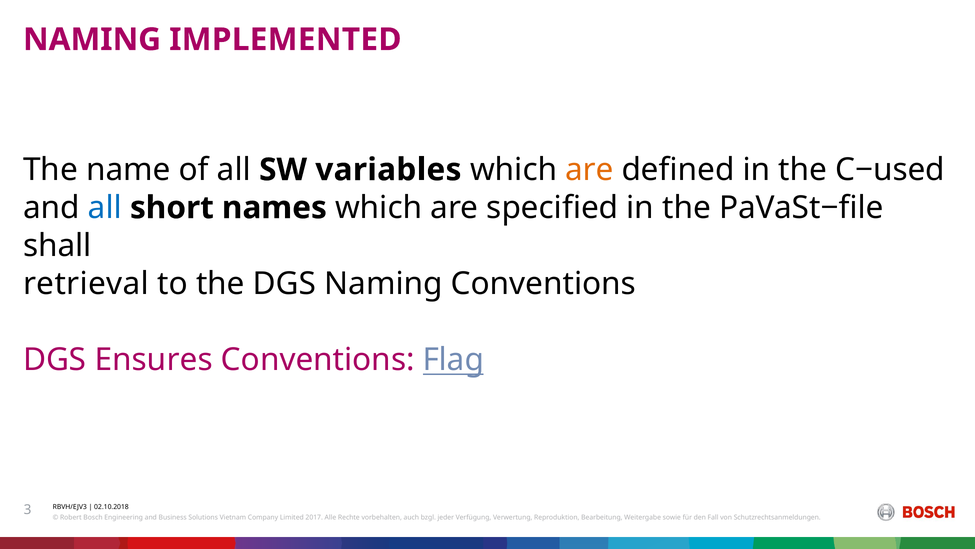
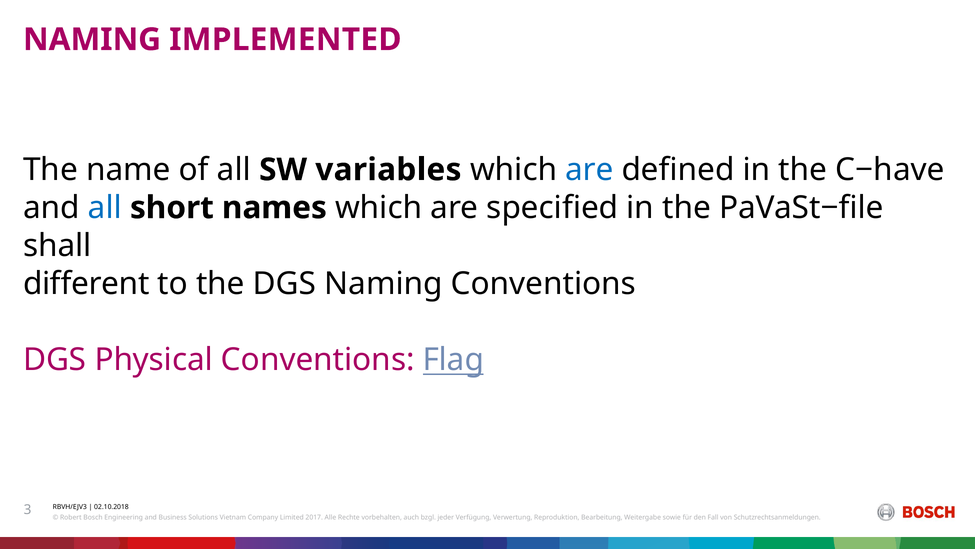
are colour: orange -> blue (590, 170)
C−used: C−used -> C−have (890, 170)
retrieval: retrieval -> different (86, 283)
Ensures: Ensures -> Physical (154, 359)
